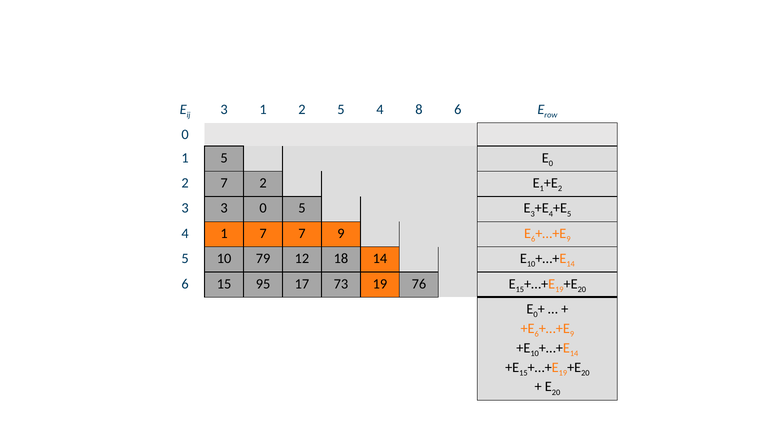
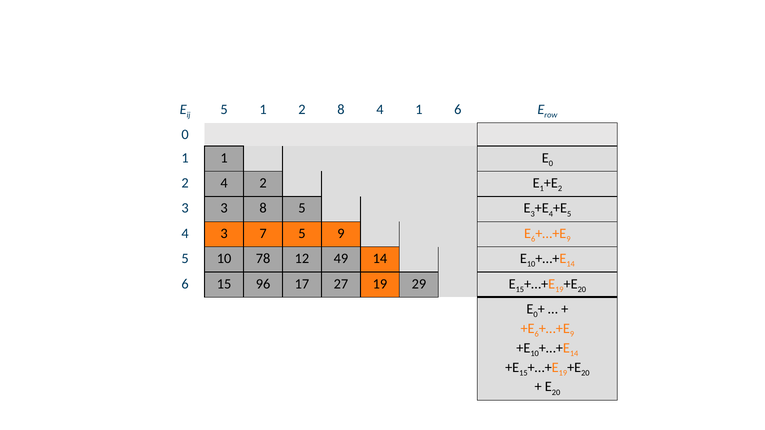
3: 3 -> 5 (224, 109)
2 5: 5 -> 8 (341, 109)
4 8: 8 -> 1 (419, 109)
1 5: 5 -> 1 (224, 158)
2 7: 7 -> 4 (224, 183)
3 0: 0 -> 8 (263, 208)
4 1: 1 -> 3 (224, 234)
7 7: 7 -> 5 (302, 234)
79: 79 -> 78 (263, 259)
18: 18 -> 49 (341, 259)
95: 95 -> 96 (263, 284)
73: 73 -> 27 (341, 284)
76: 76 -> 29 (419, 284)
